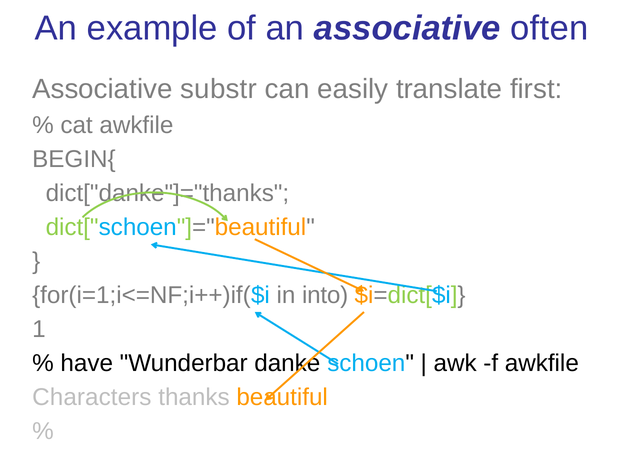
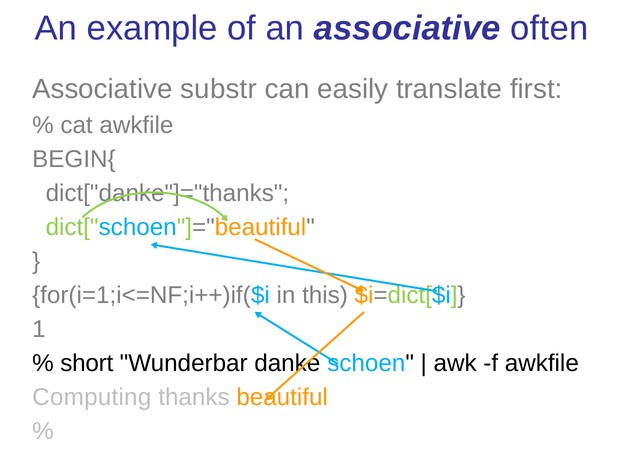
into: into -> this (325, 295)
have: have -> short (87, 363)
Characters: Characters -> Computing (92, 397)
